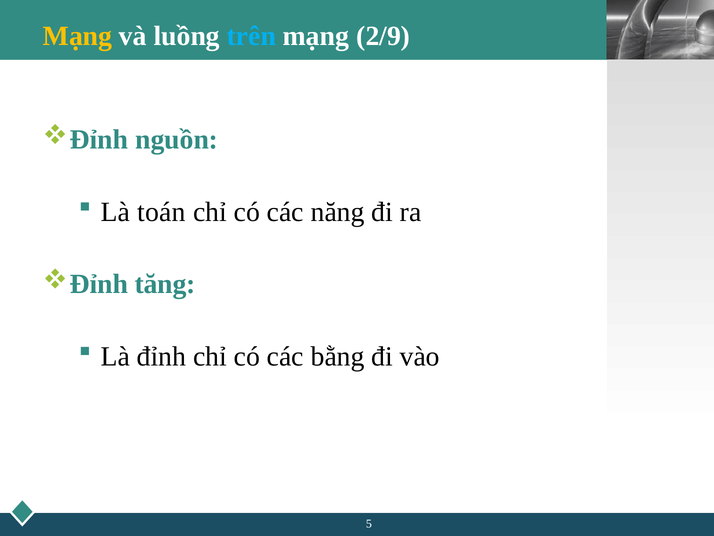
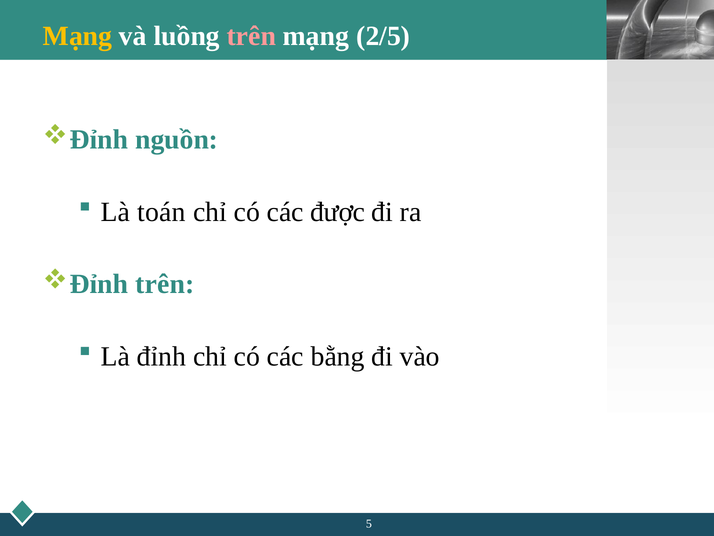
trên colour: light blue -> pink (251, 36)
2/9: 2/9 -> 2/5 (383, 36)
năng: năng -> được (338, 212)
tăng: tăng -> trên (165, 284)
